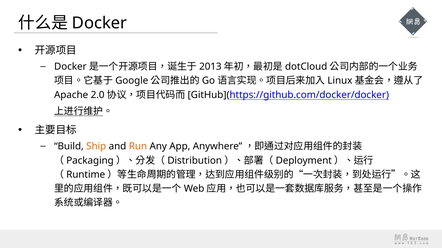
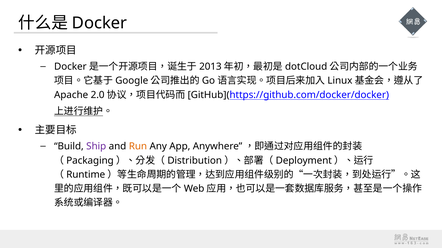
Ship colour: orange -> purple (96, 147)
